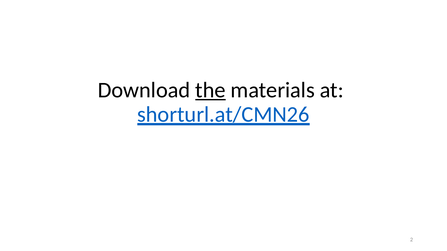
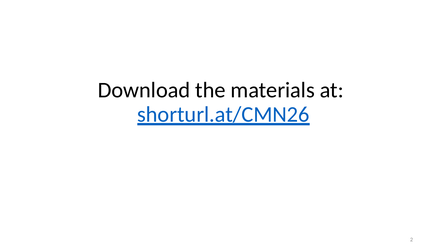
the underline: present -> none (210, 90)
